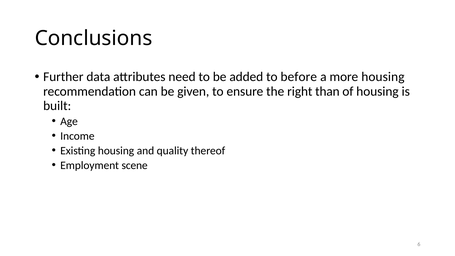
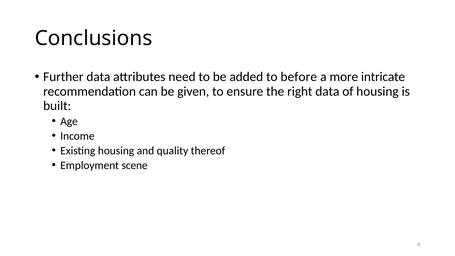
more housing: housing -> intricate (383, 77)
right than: than -> data (327, 91)
